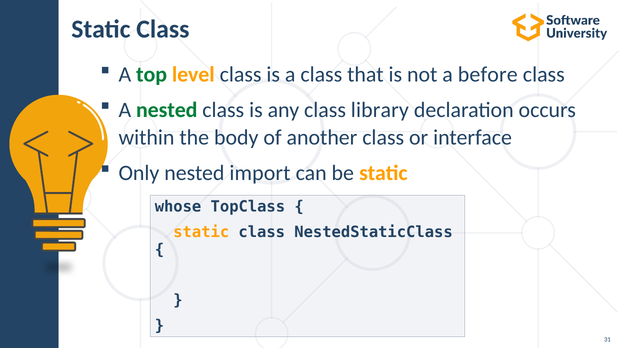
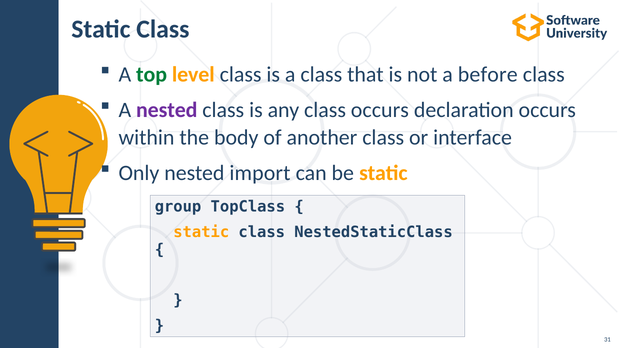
nested colour: green -> purple (167, 110)
class library: library -> occurs (380, 110)
whose: whose -> group (178, 207)
